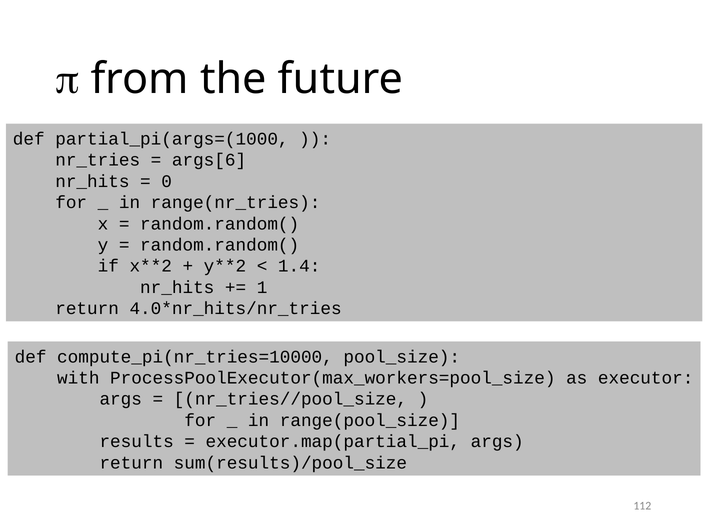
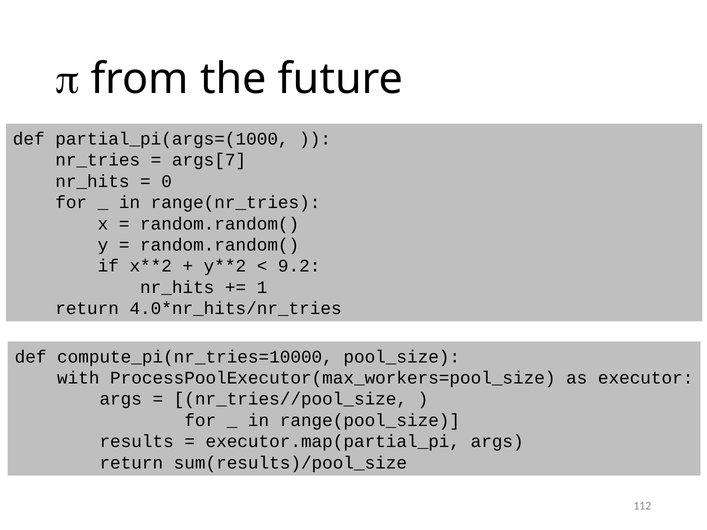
args[6: args[6 -> args[7 (209, 160)
1.4: 1.4 -> 9.2 (299, 266)
